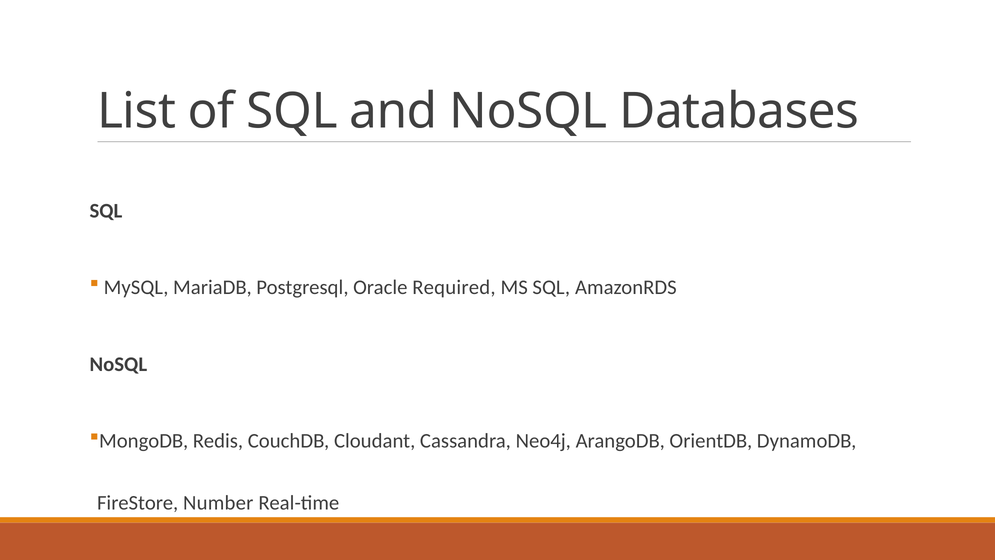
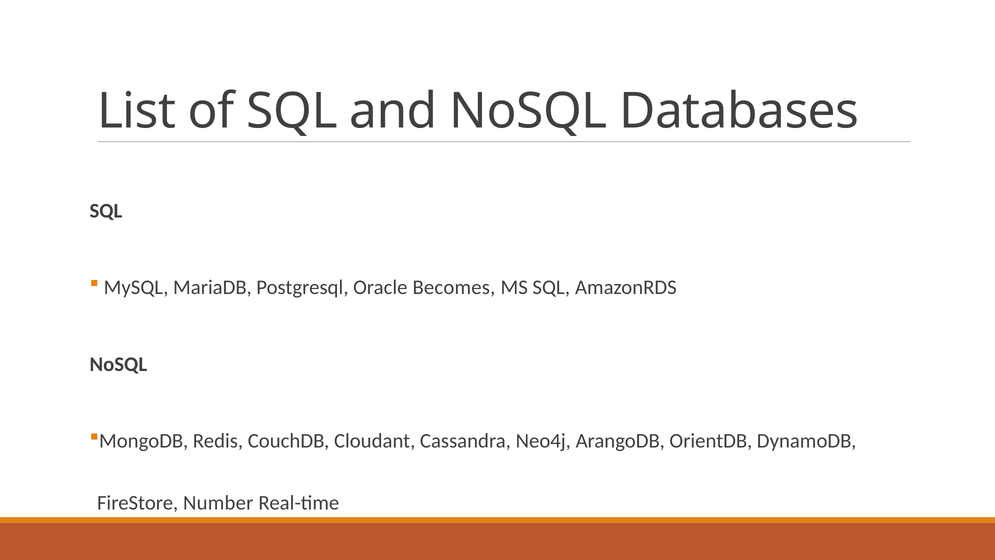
Required: Required -> Becomes (454, 287)
